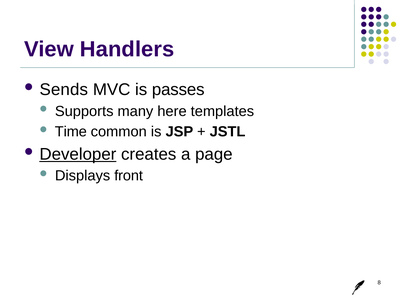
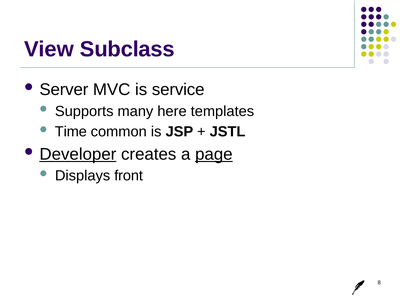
Handlers: Handlers -> Subclass (127, 49)
Sends: Sends -> Server (64, 89)
passes: passes -> service (178, 89)
page underline: none -> present (214, 154)
